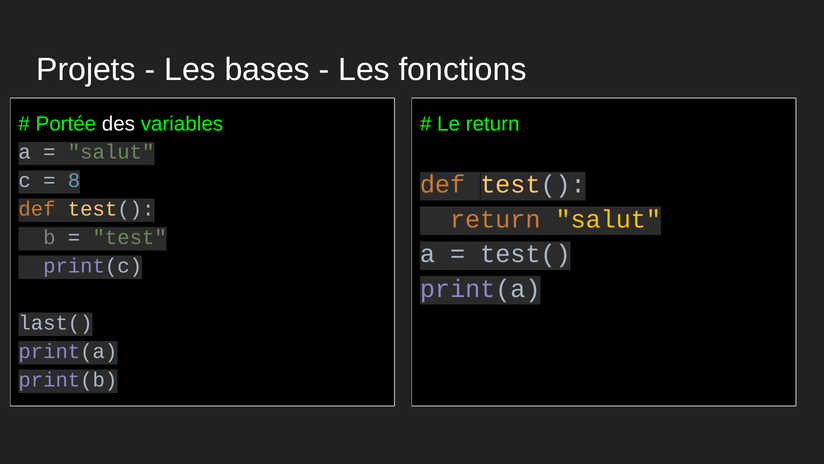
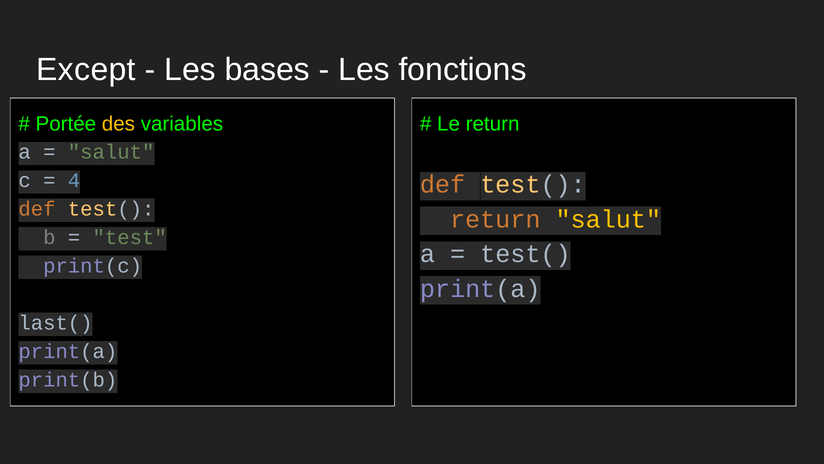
Projets: Projets -> Except (86, 70)
des colour: white -> yellow (118, 124)
8: 8 -> 4 (74, 180)
